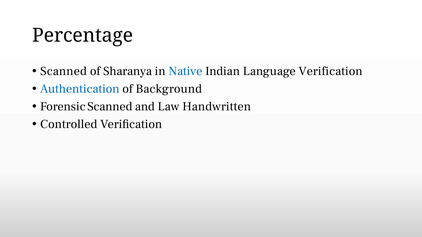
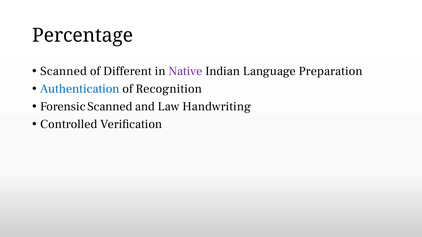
Sharanya: Sharanya -> Different (128, 71)
Native colour: blue -> purple (185, 71)
Language Verification: Verification -> Preparation (331, 71)
Background: Background -> Recognition (169, 89)
Handwritten: Handwritten -> Handwriting (217, 107)
